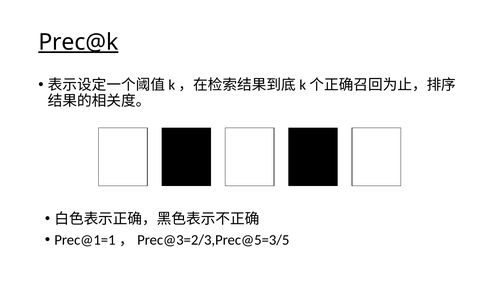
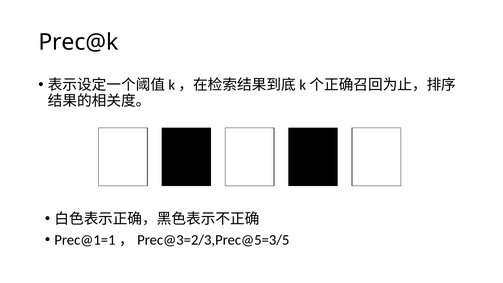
Prec@k underline: present -> none (78, 42)
